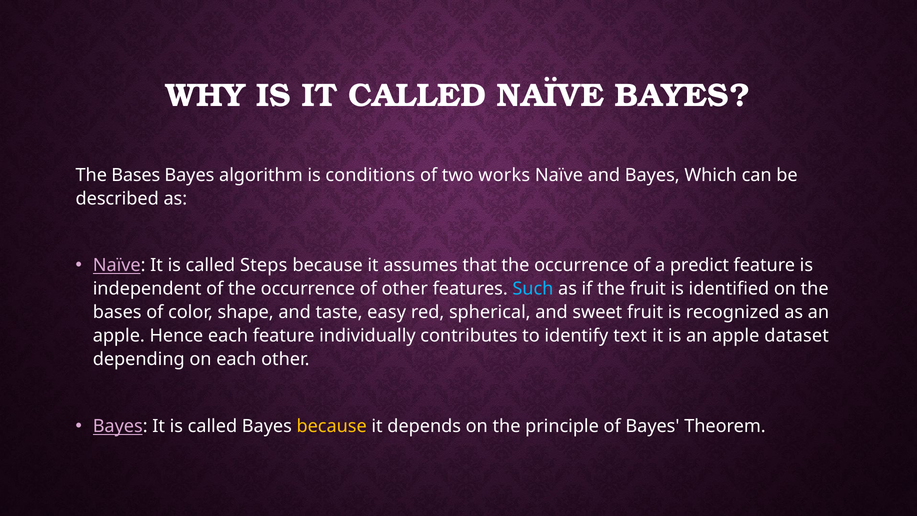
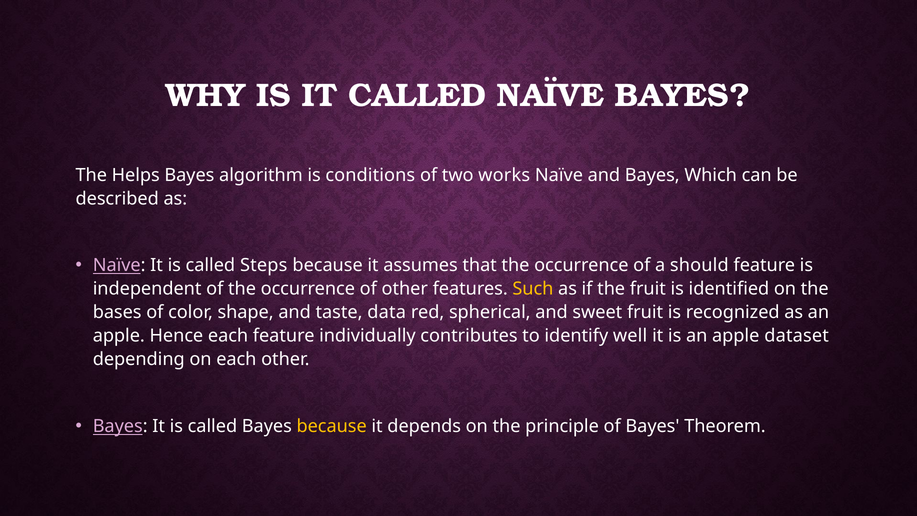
Bases: Bases -> Helps (136, 175)
predict: predict -> should (699, 265)
Such colour: light blue -> yellow (533, 289)
easy: easy -> data (387, 312)
text: text -> well (630, 336)
